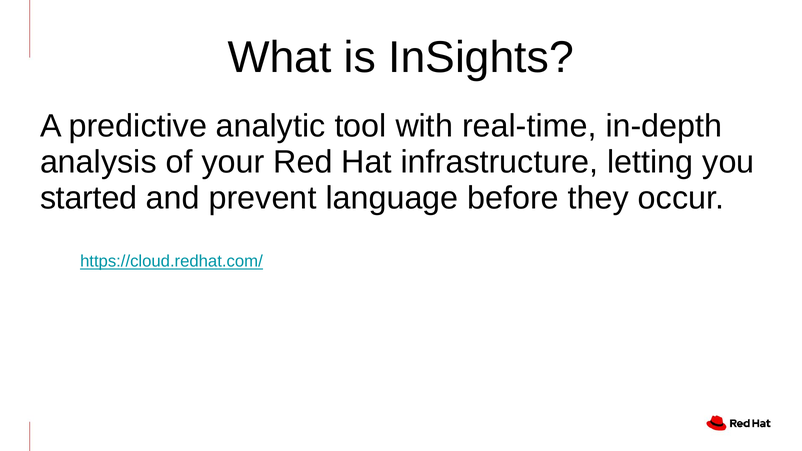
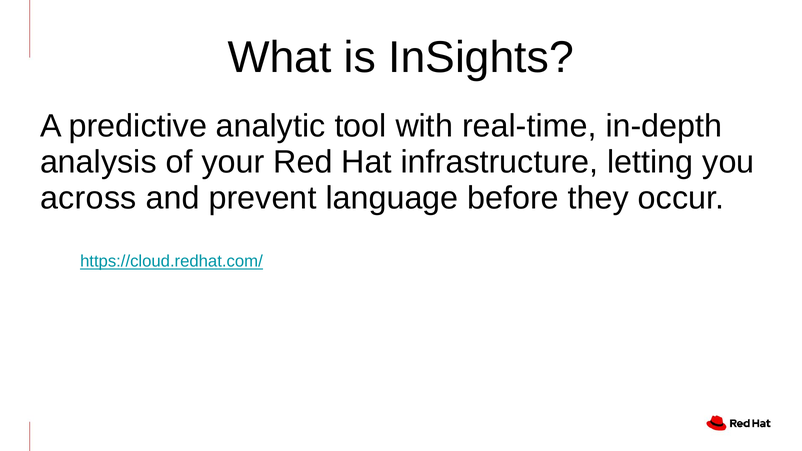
started: started -> across (88, 198)
